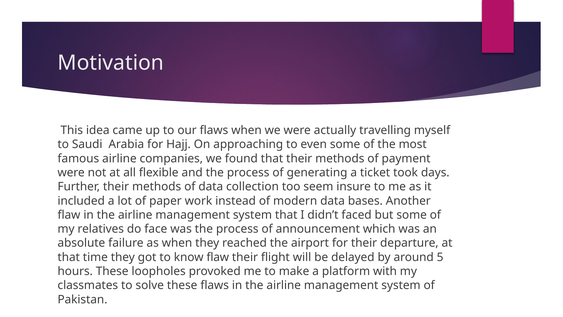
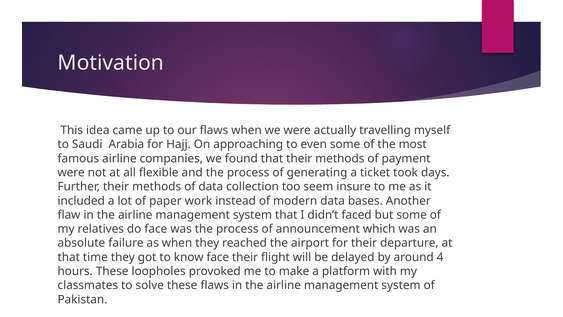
know flaw: flaw -> face (218, 257)
5: 5 -> 4 (440, 257)
